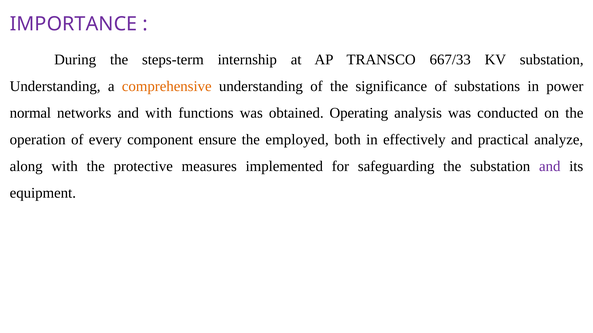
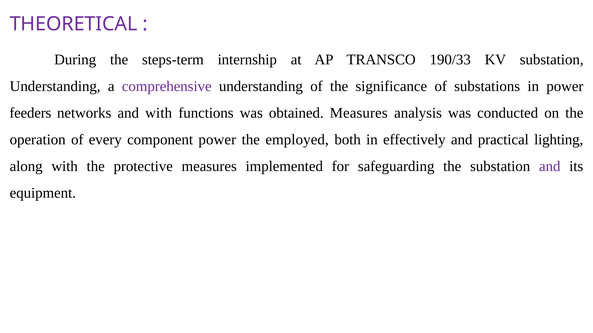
IMPORTANCE: IMPORTANCE -> THEORETICAL (74, 24)
667/33: 667/33 -> 190/33 (450, 60)
comprehensive colour: orange -> purple (167, 86)
normal: normal -> feeders (30, 113)
obtained Operating: Operating -> Measures (359, 113)
component ensure: ensure -> power (217, 140)
analyze: analyze -> lighting (559, 140)
